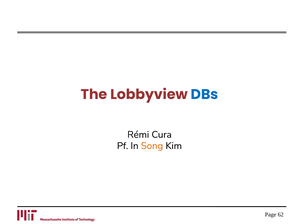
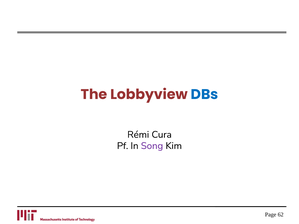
Song colour: orange -> purple (152, 146)
